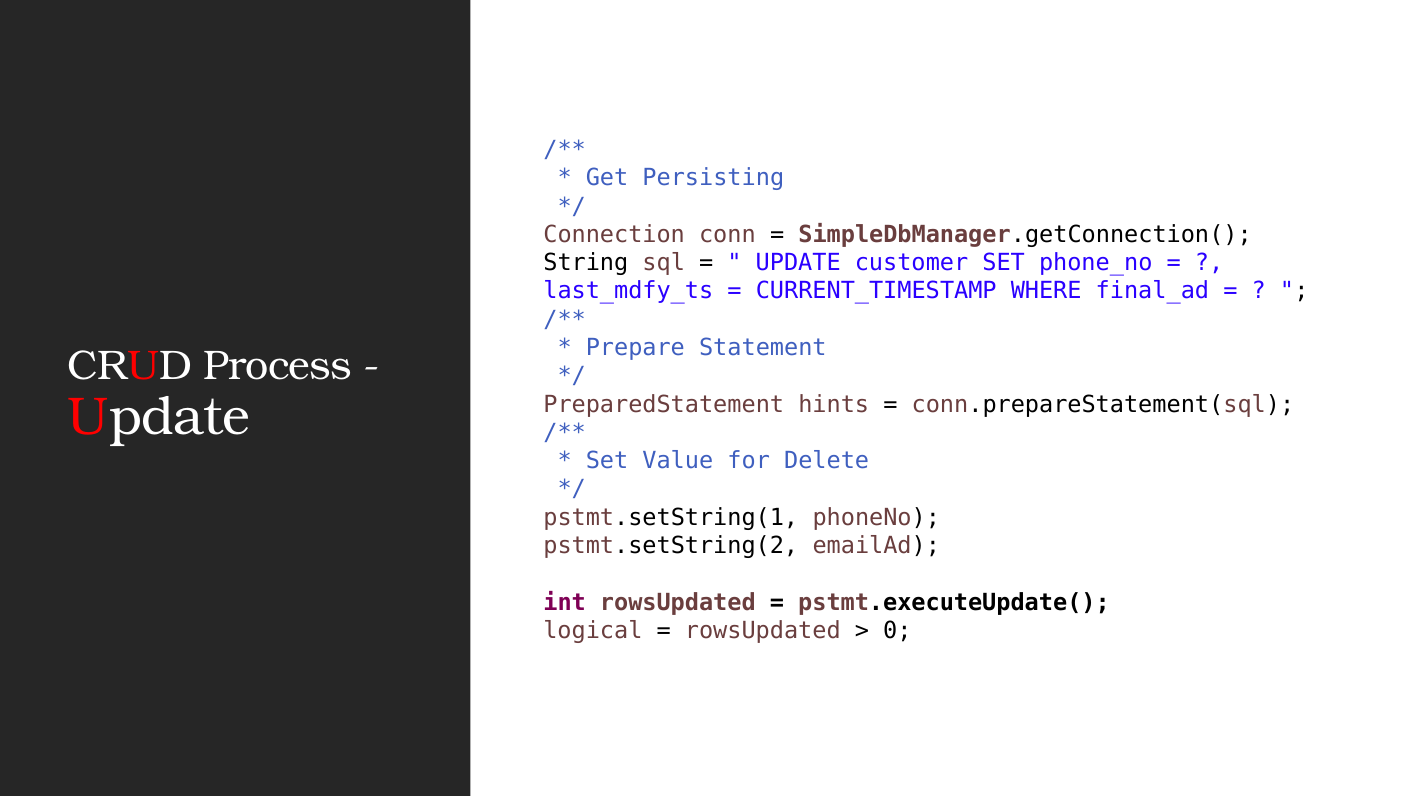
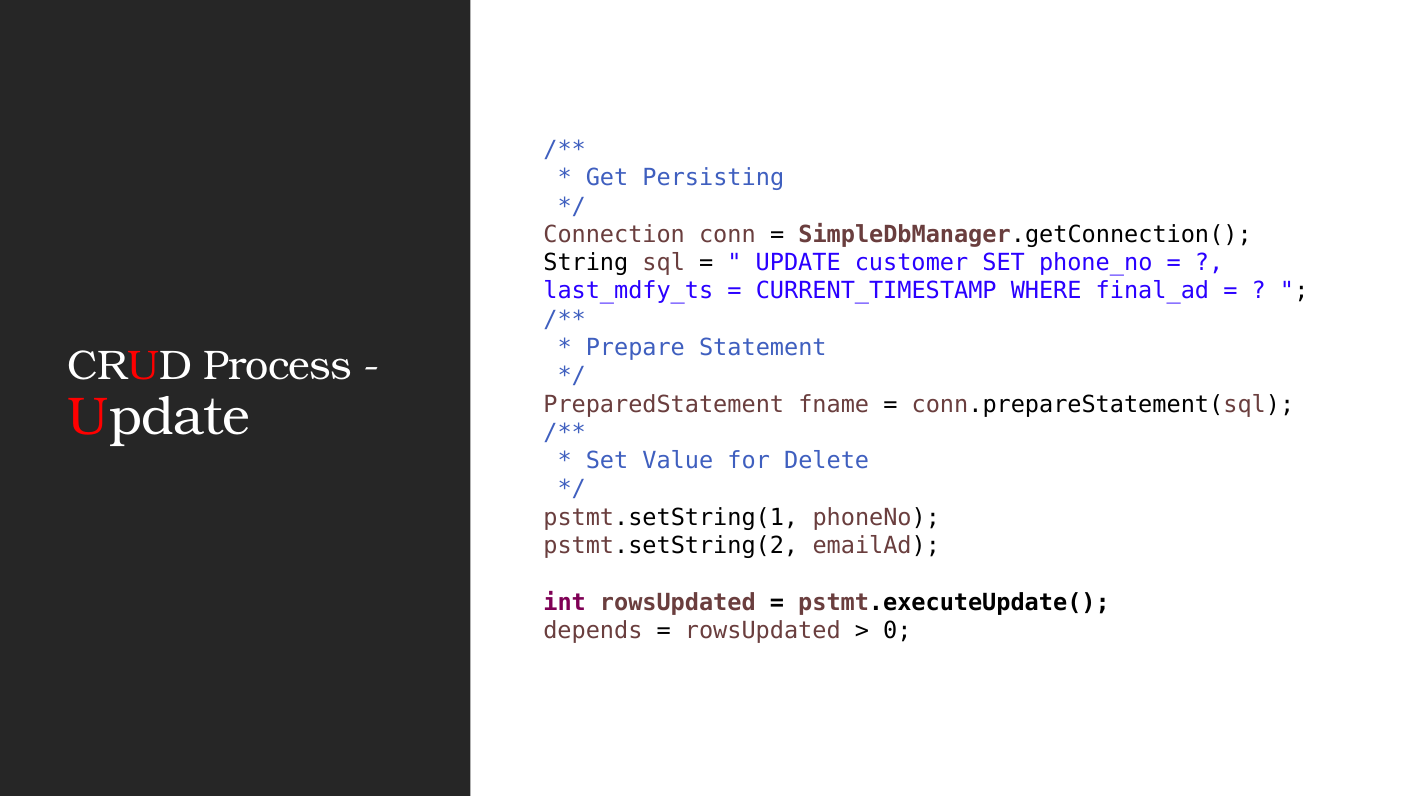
hints: hints -> fname (834, 405)
logical: logical -> depends (593, 631)
